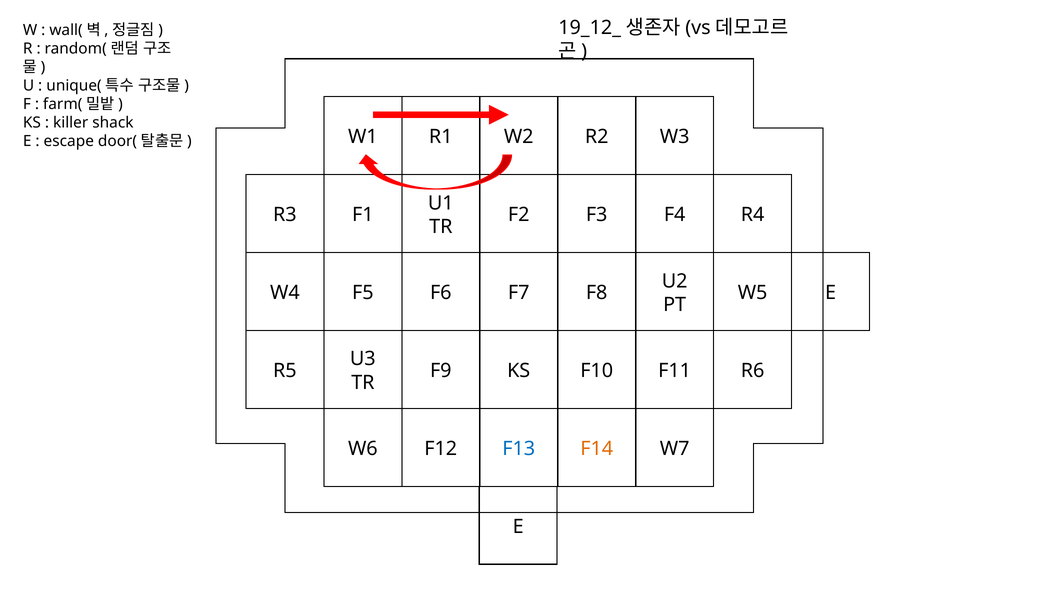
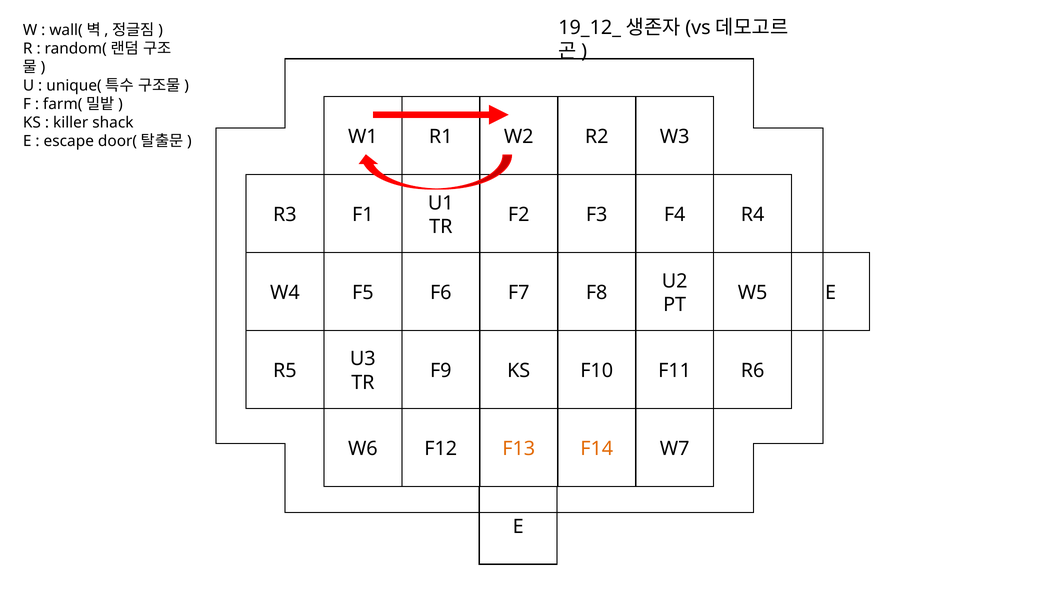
F13 colour: blue -> orange (519, 449)
